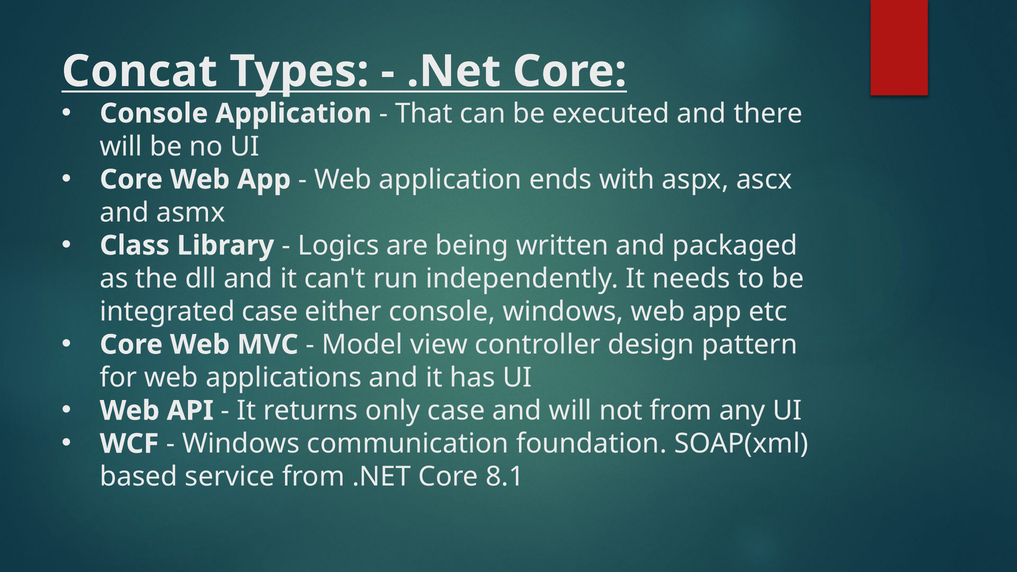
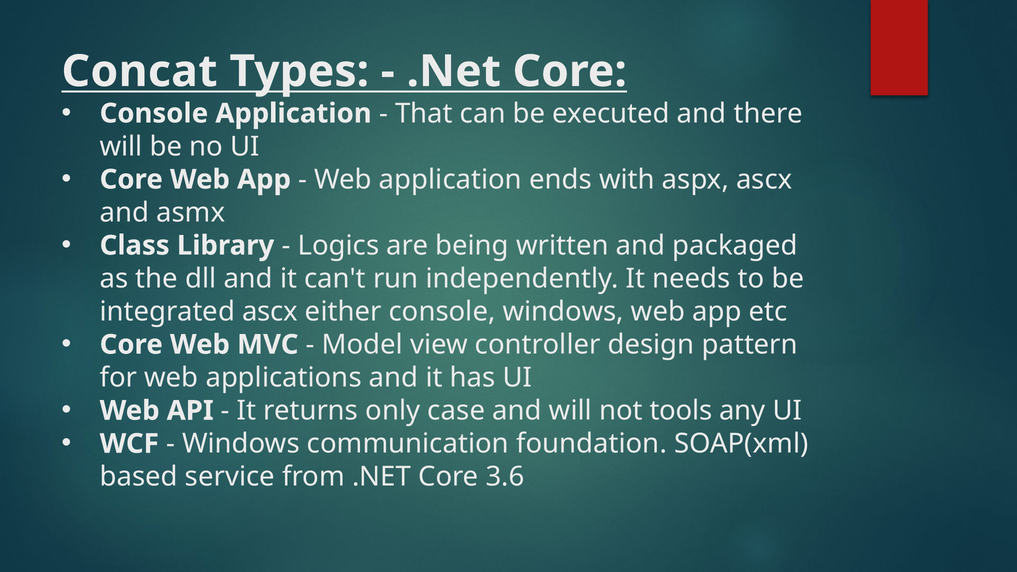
integrated case: case -> ascx (270, 312)
not from: from -> tools (681, 411)
8.1: 8.1 -> 3.6 (505, 477)
